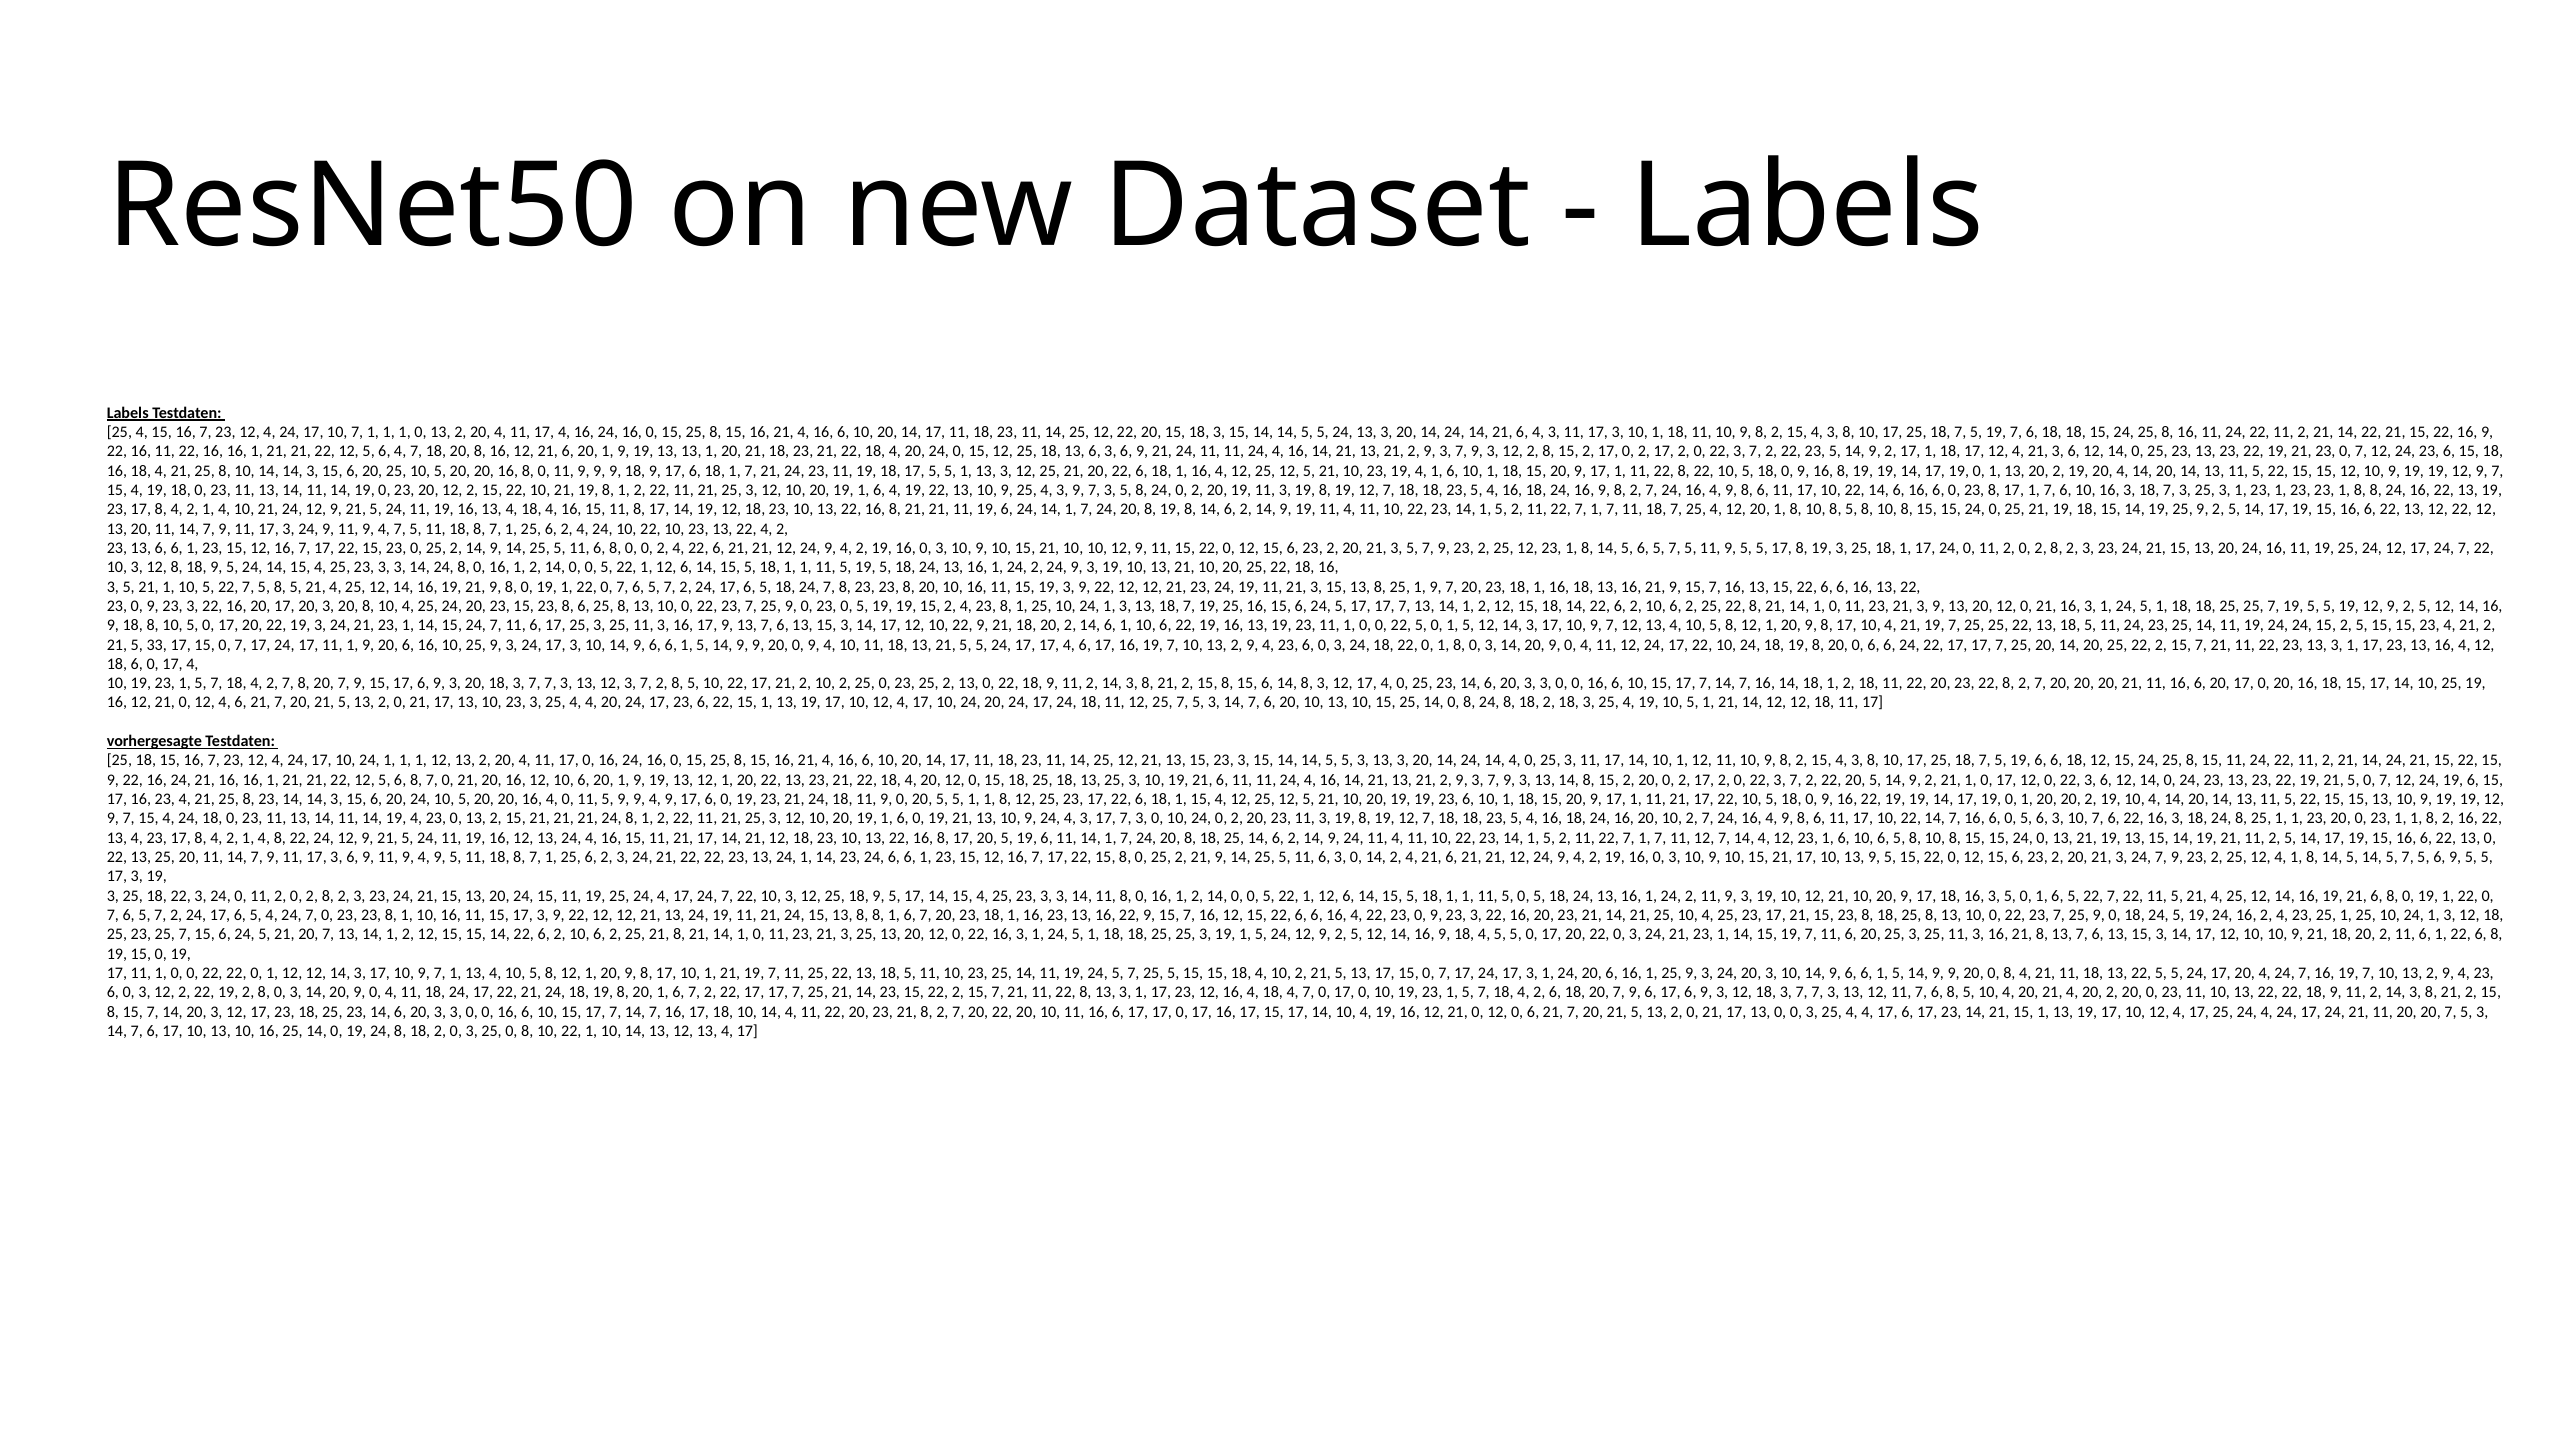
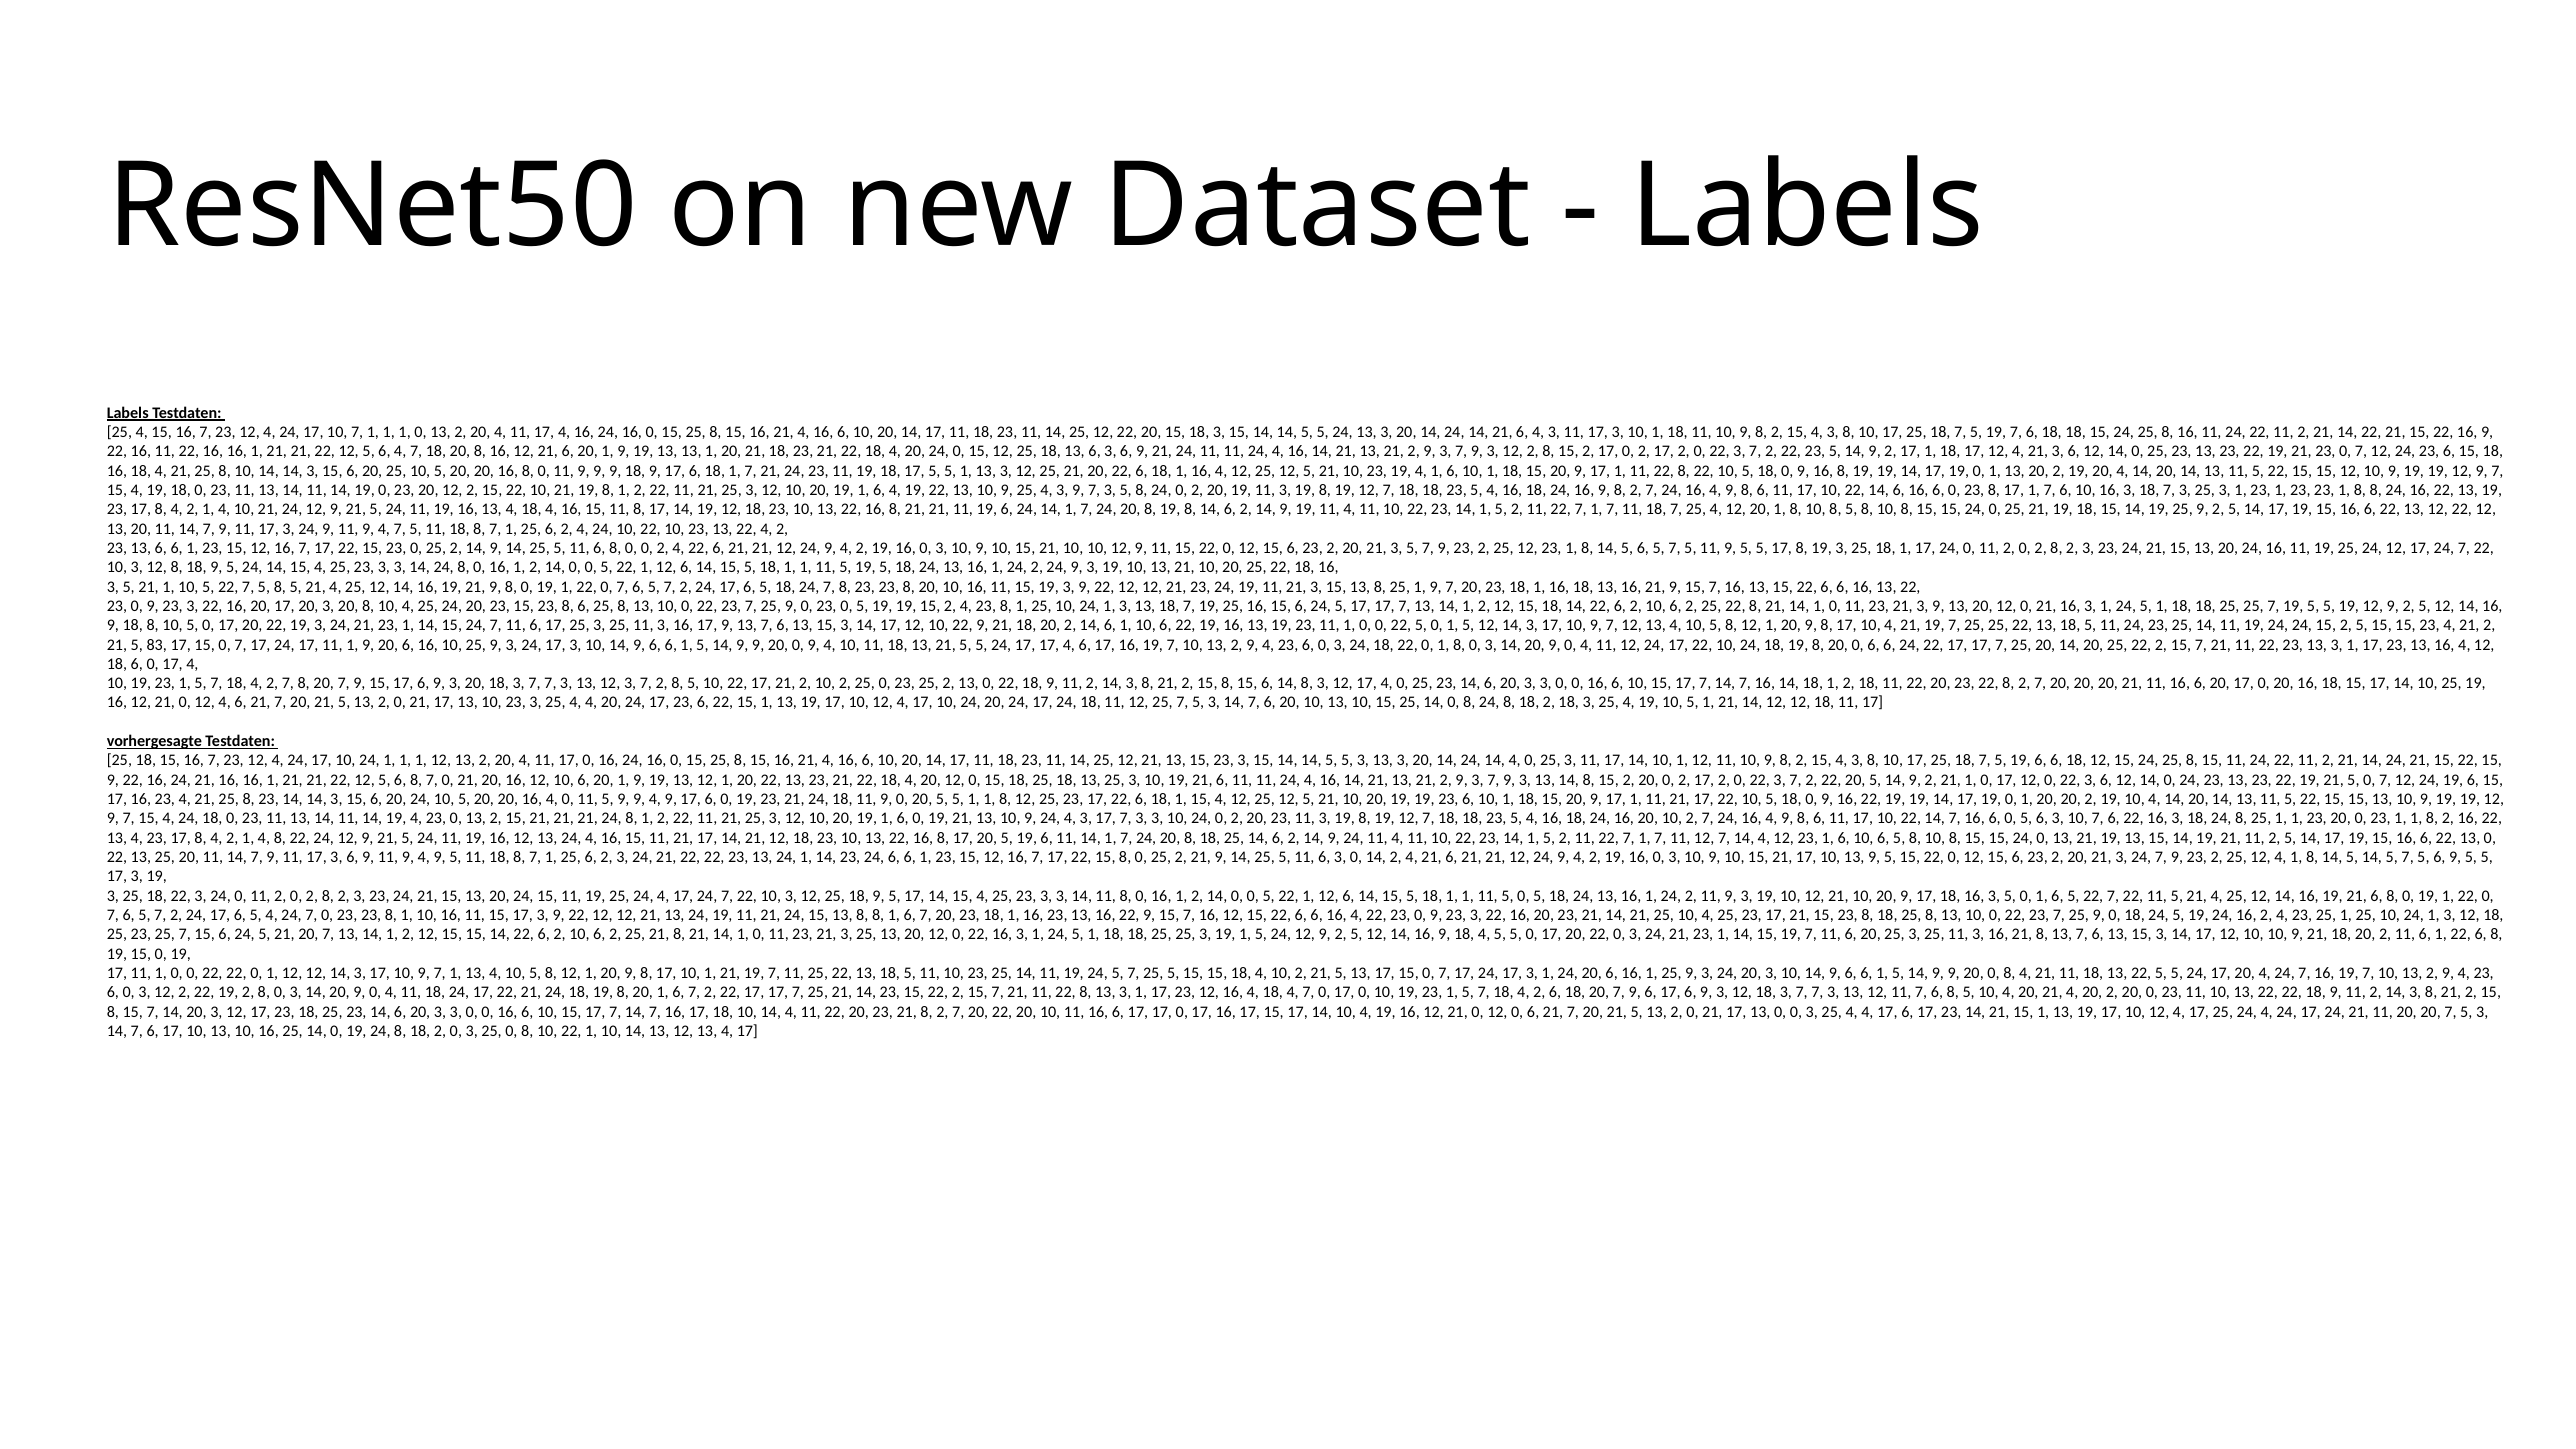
33: 33 -> 83 (157, 645)
7 3 0: 0 -> 3 (1157, 819)
